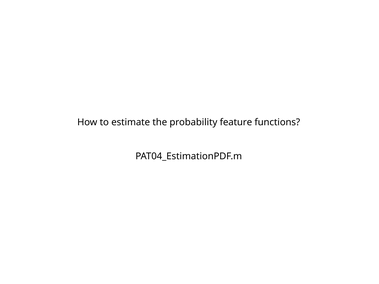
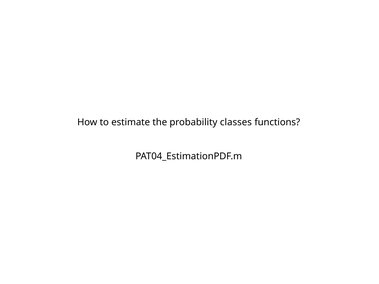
feature: feature -> classes (236, 122)
